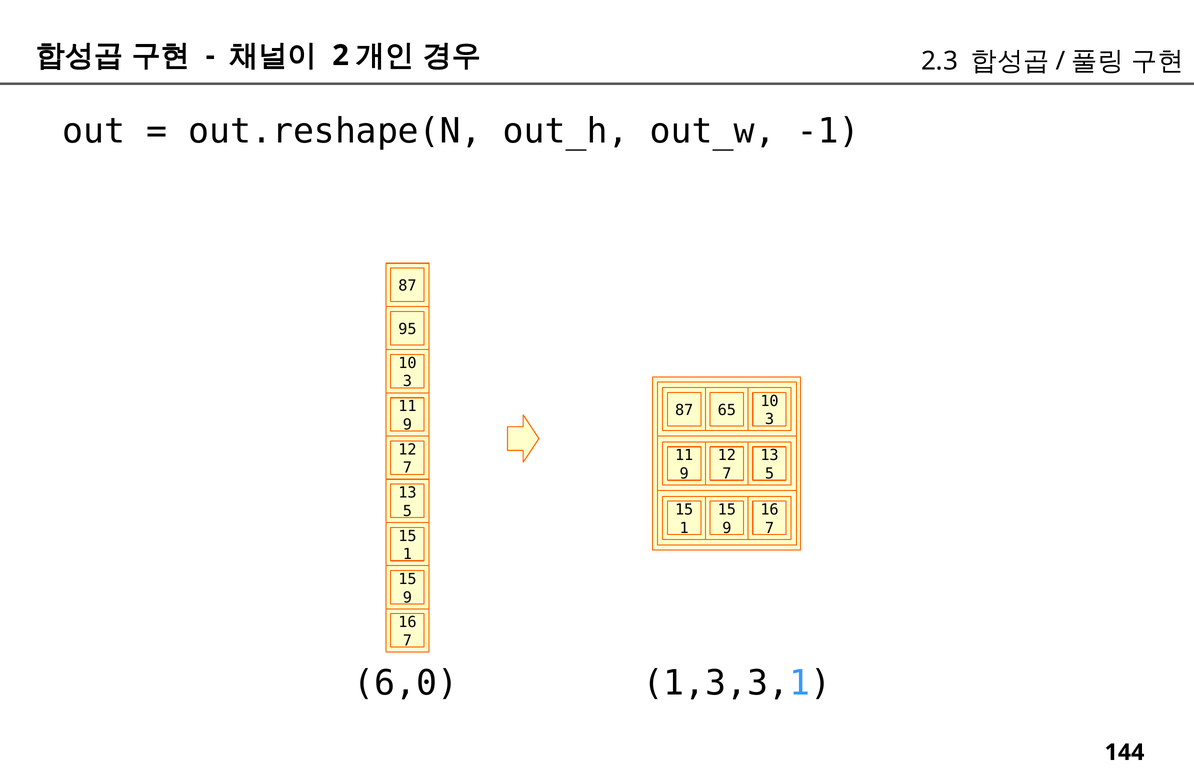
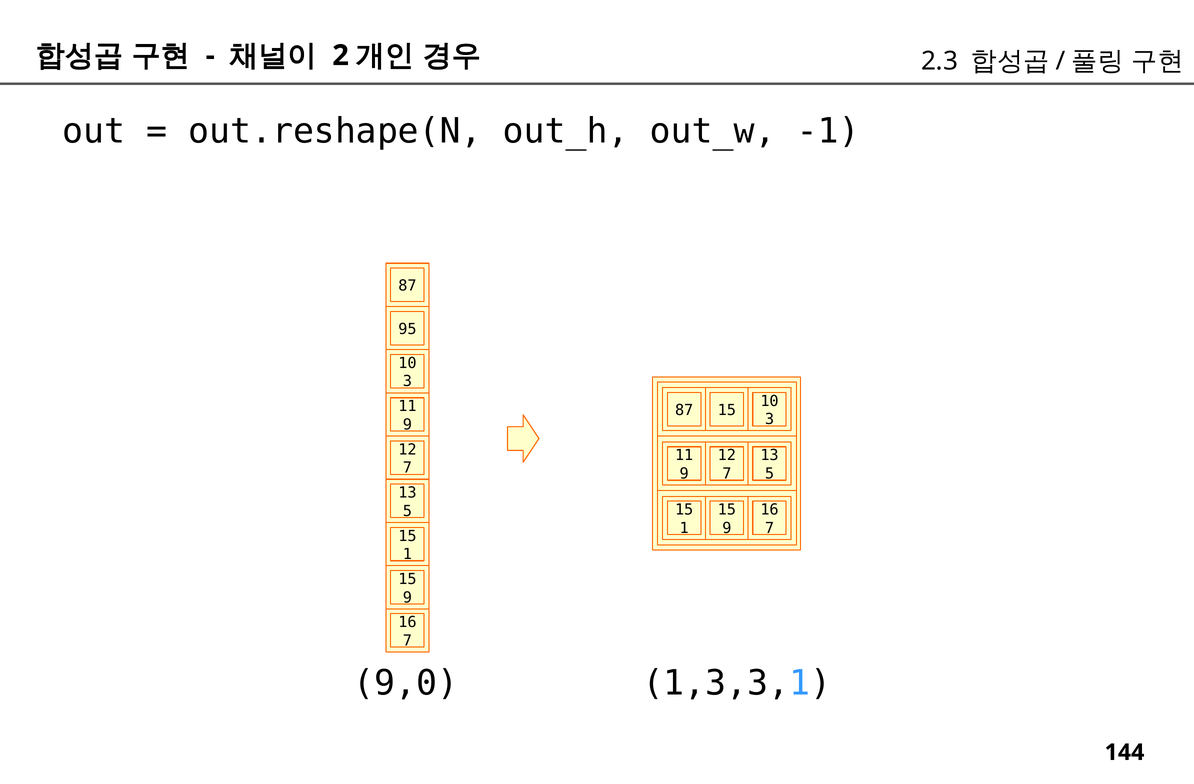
87 65: 65 -> 15 (727, 410)
6,0: 6,0 -> 9,0 (406, 683)
